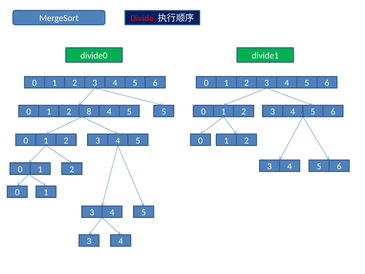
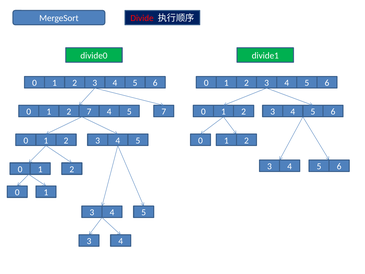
2 8: 8 -> 7 (89, 112)
5 5: 5 -> 7 (164, 112)
